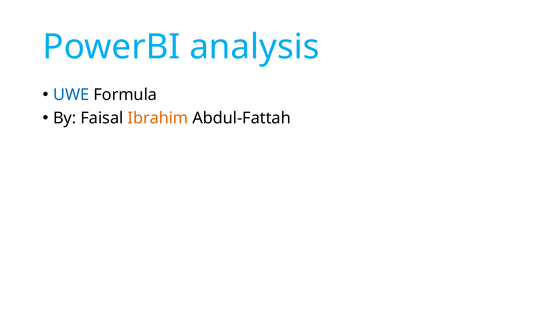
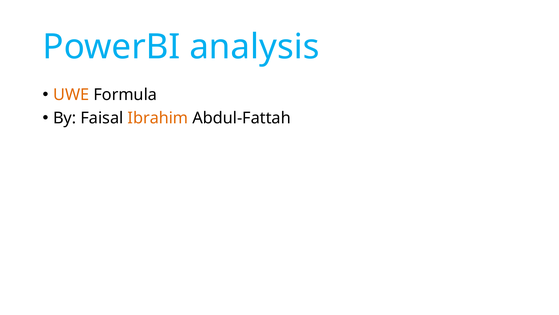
UWE colour: blue -> orange (71, 95)
